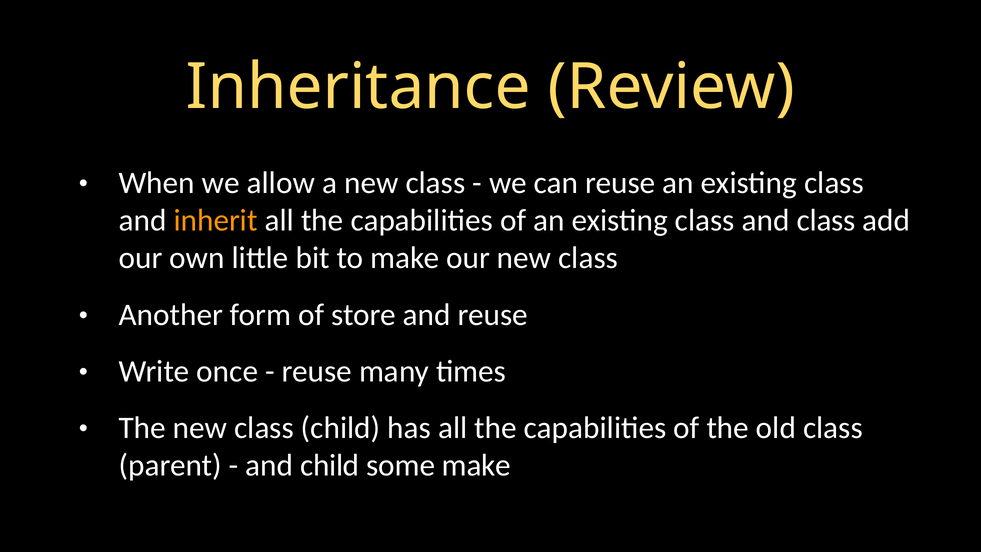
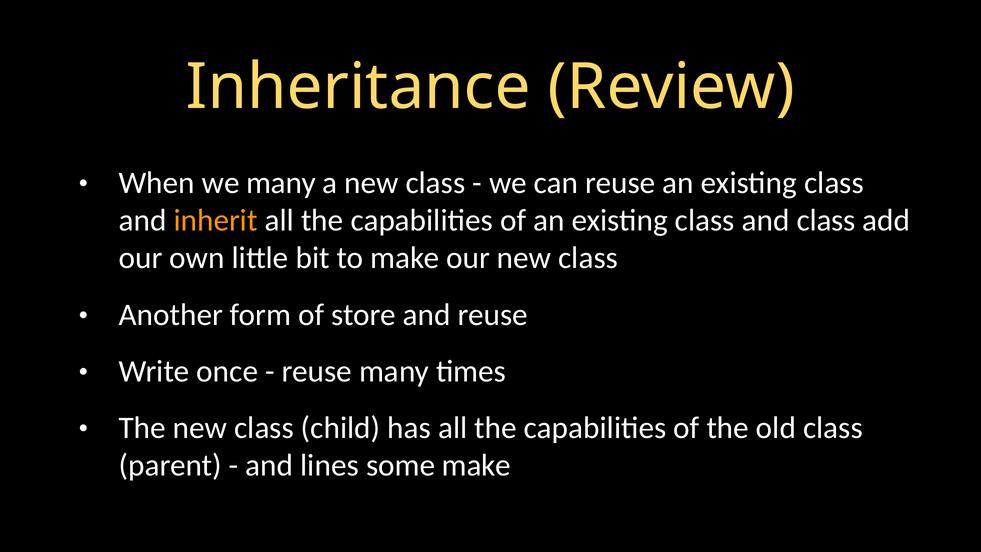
we allow: allow -> many (281, 183)
and child: child -> lines (330, 465)
